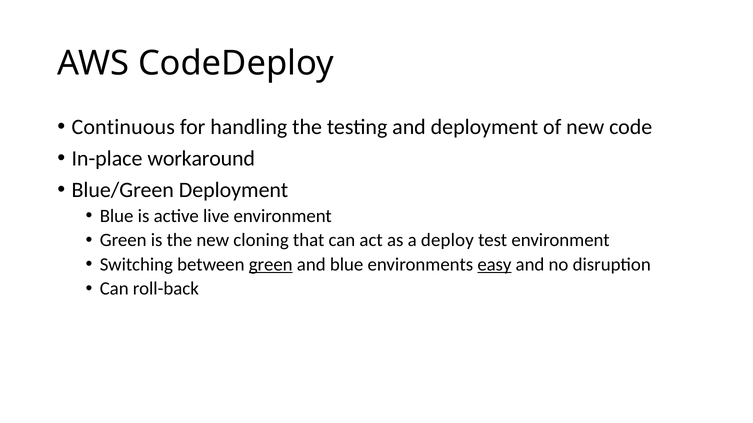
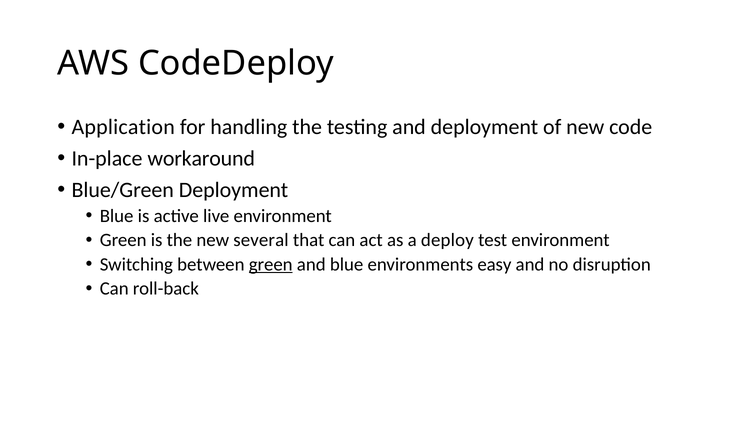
Continuous: Continuous -> Application (123, 127)
cloning: cloning -> several (261, 241)
easy underline: present -> none (494, 265)
